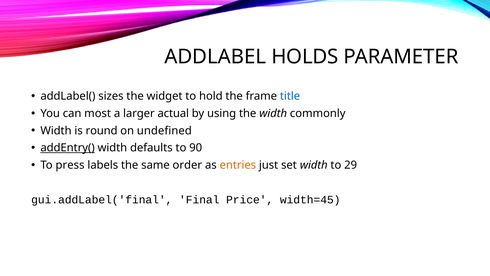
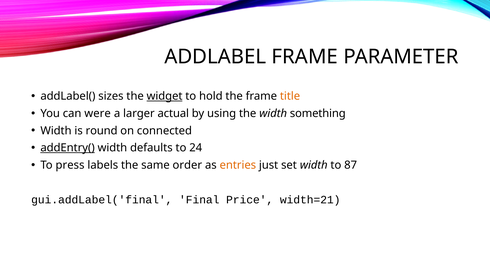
ADDLABEL HOLDS: HOLDS -> FRAME (305, 57)
widget underline: none -> present (165, 96)
title colour: blue -> orange (290, 96)
most: most -> were (98, 113)
commonly: commonly -> something (318, 113)
undefined: undefined -> connected (164, 130)
90: 90 -> 24 (196, 148)
29: 29 -> 87 (351, 165)
width=45: width=45 -> width=21 (310, 199)
